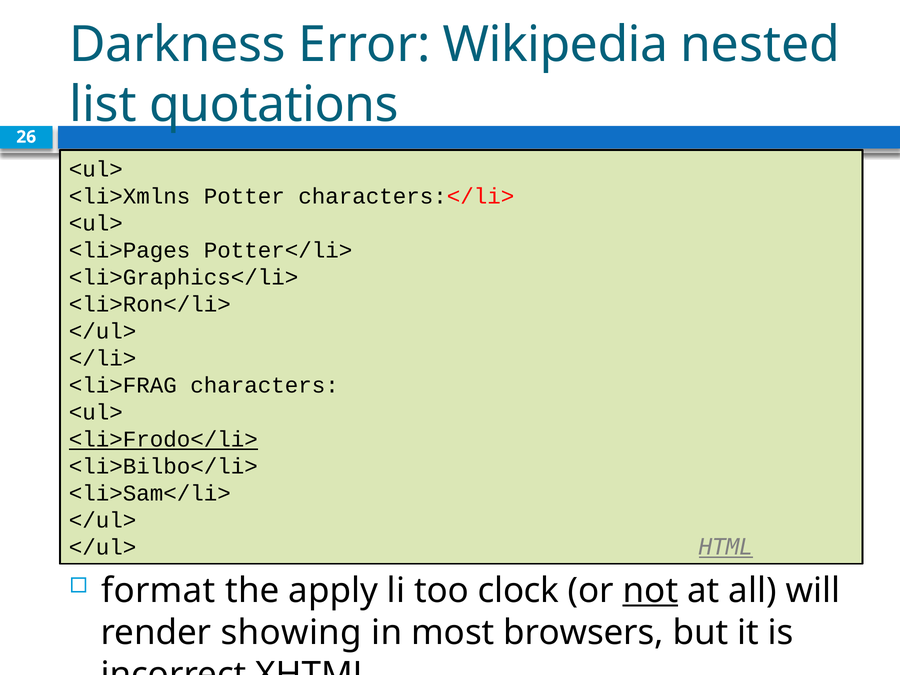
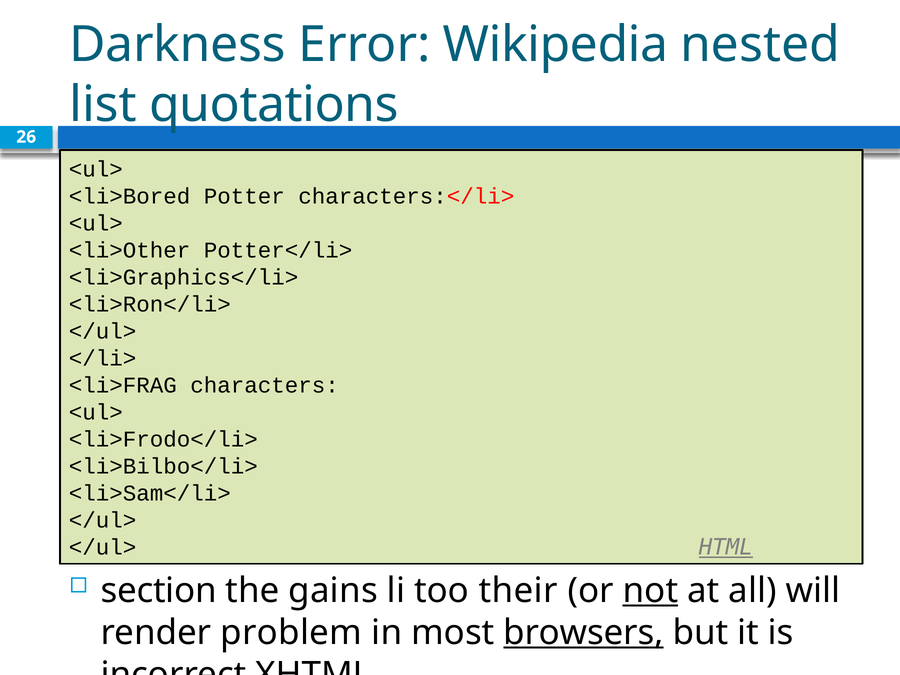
<li>Xmlns: <li>Xmlns -> <li>Bored (130, 196)
<li>Pages: <li>Pages -> <li>Other (130, 250)
<li>Frodo</li> underline: present -> none (163, 439)
format: format -> section (159, 590)
apply: apply -> gains (333, 590)
clock: clock -> their (518, 590)
showing: showing -> problem (291, 632)
browsers underline: none -> present (584, 632)
